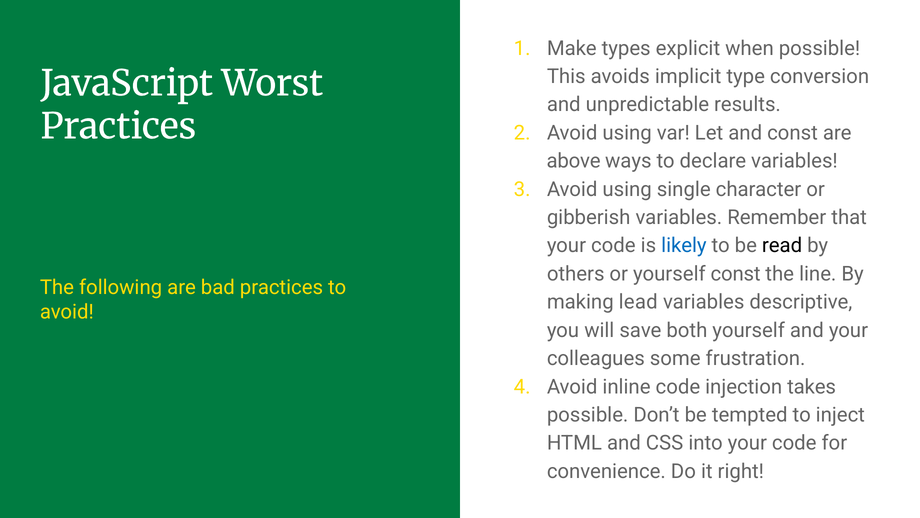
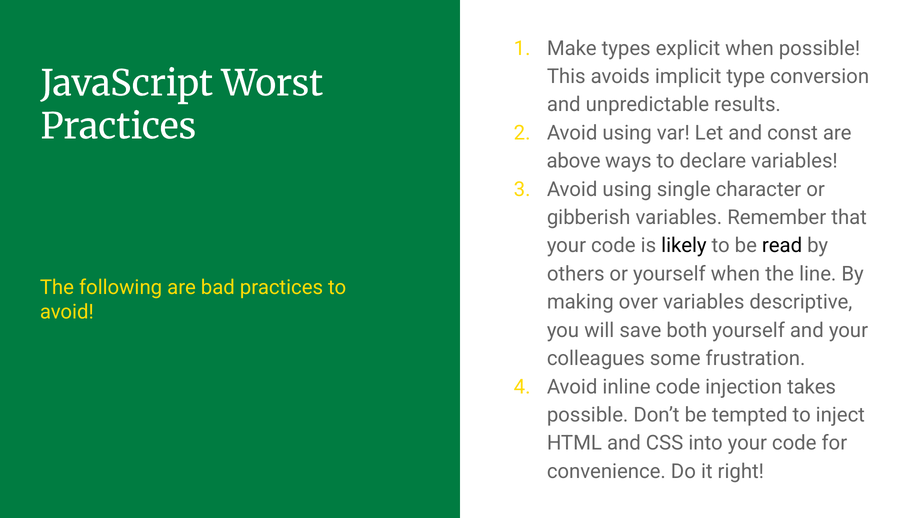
likely colour: blue -> black (684, 245)
yourself const: const -> when (735, 274)
lead: lead -> over (638, 302)
